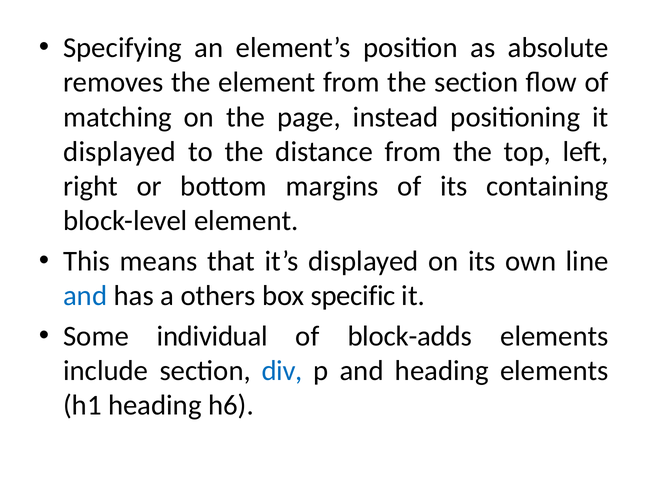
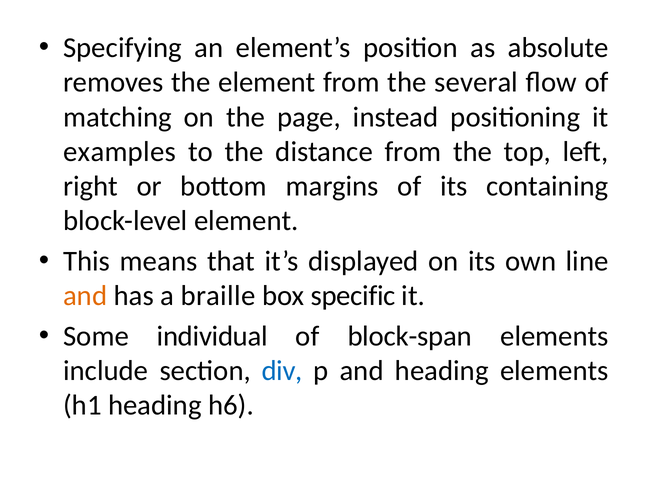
the section: section -> several (476, 82)
displayed: displayed -> examples (120, 152)
and colour: blue -> orange (85, 296)
others: others -> braille (218, 296)
block-adds: block-adds -> block-span (410, 336)
